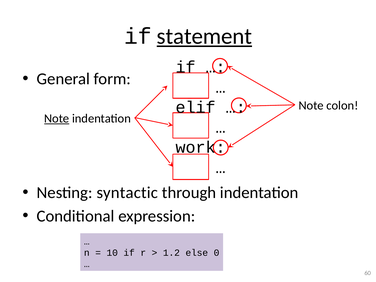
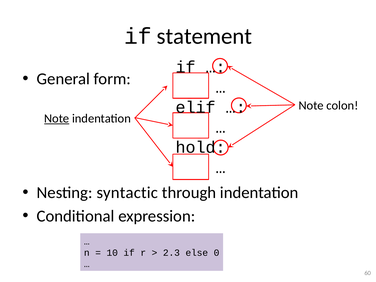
statement underline: present -> none (204, 36)
work: work -> hold (201, 147)
1.2: 1.2 -> 2.3 (171, 253)
